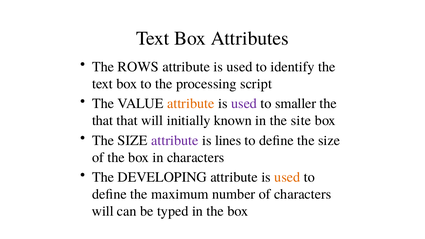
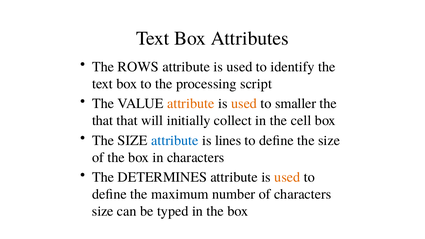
used colour: purple -> orange (244, 104)
known: known -> collect (233, 121)
site: site -> cell (301, 121)
attribute colour: purple -> blue (175, 140)
DEVELOPING: DEVELOPING -> DETERMINES (162, 177)
will: will -> size (103, 211)
